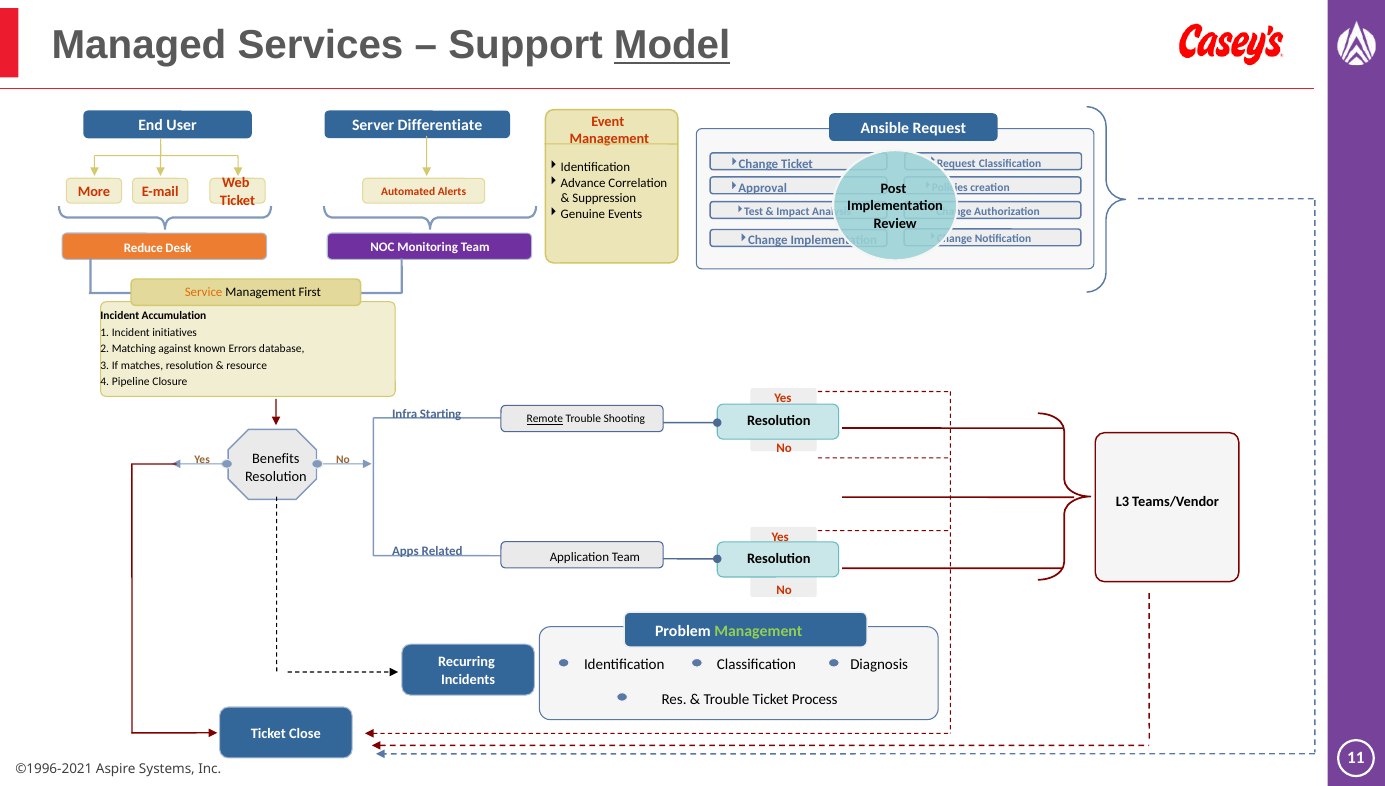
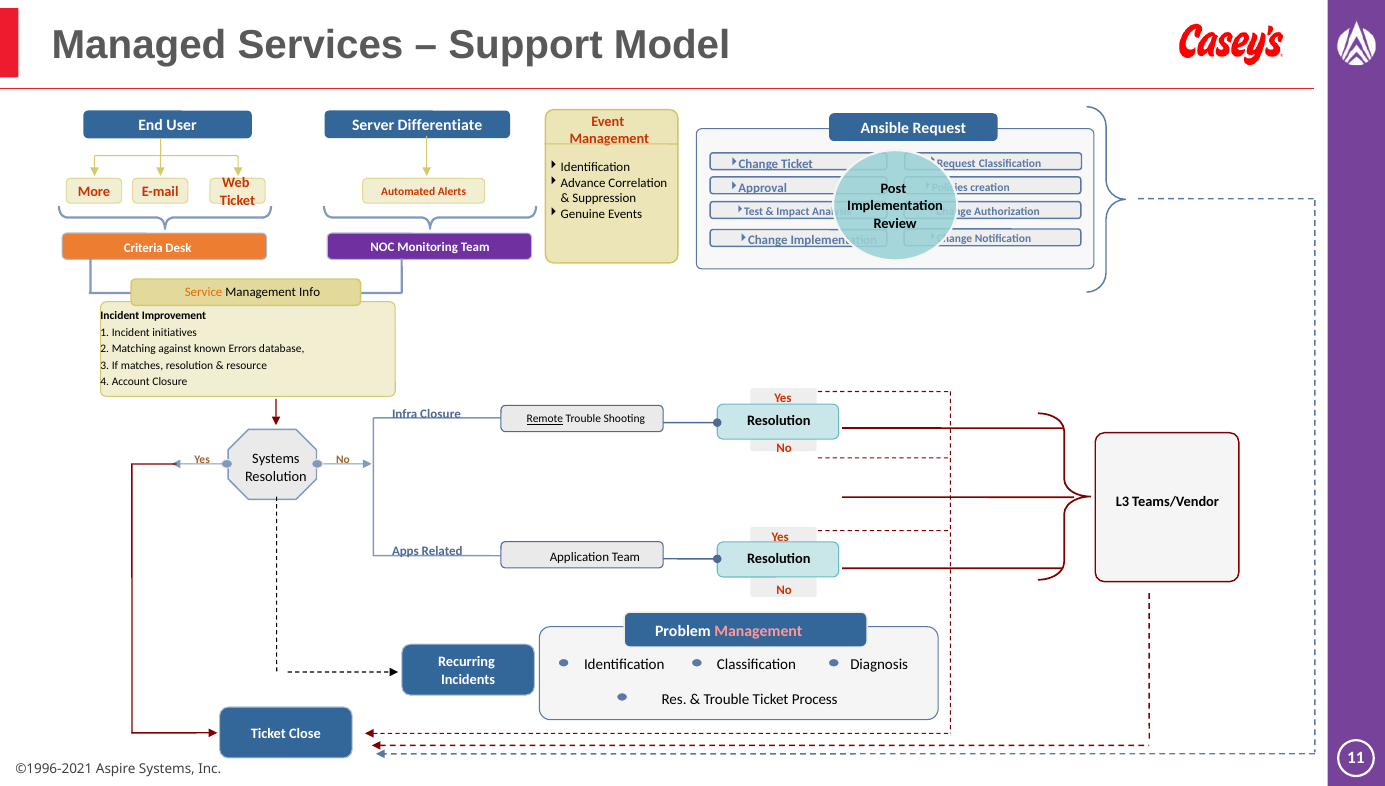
Model underline: present -> none (672, 46)
Reduce: Reduce -> Criteria (143, 248)
First: First -> Info (310, 292)
Accumulation: Accumulation -> Improvement (174, 316)
Pipeline: Pipeline -> Account (131, 382)
Infra Starting: Starting -> Closure (441, 414)
Benefits: Benefits -> Systems (276, 459)
Management colour: light green -> pink (758, 631)
